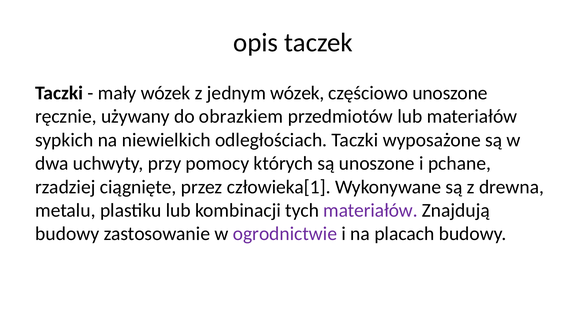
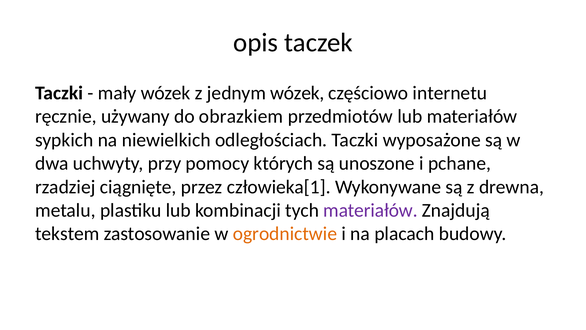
częściowo unoszone: unoszone -> internetu (450, 93)
budowy: budowy -> tekstem (67, 234)
ogrodnictwie colour: purple -> orange (285, 234)
